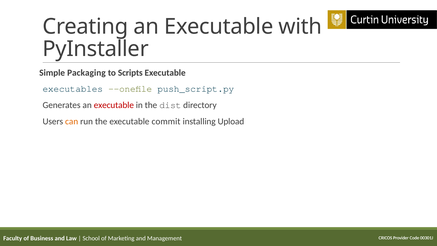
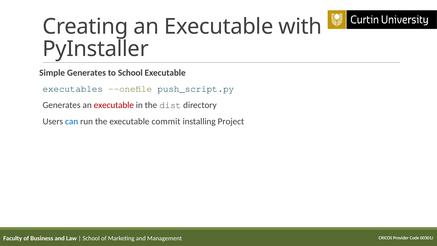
Simple Packaging: Packaging -> Generates (86, 73)
to Scripts: Scripts -> School (130, 73)
can colour: orange -> blue (72, 121)
Upload: Upload -> Project (231, 121)
